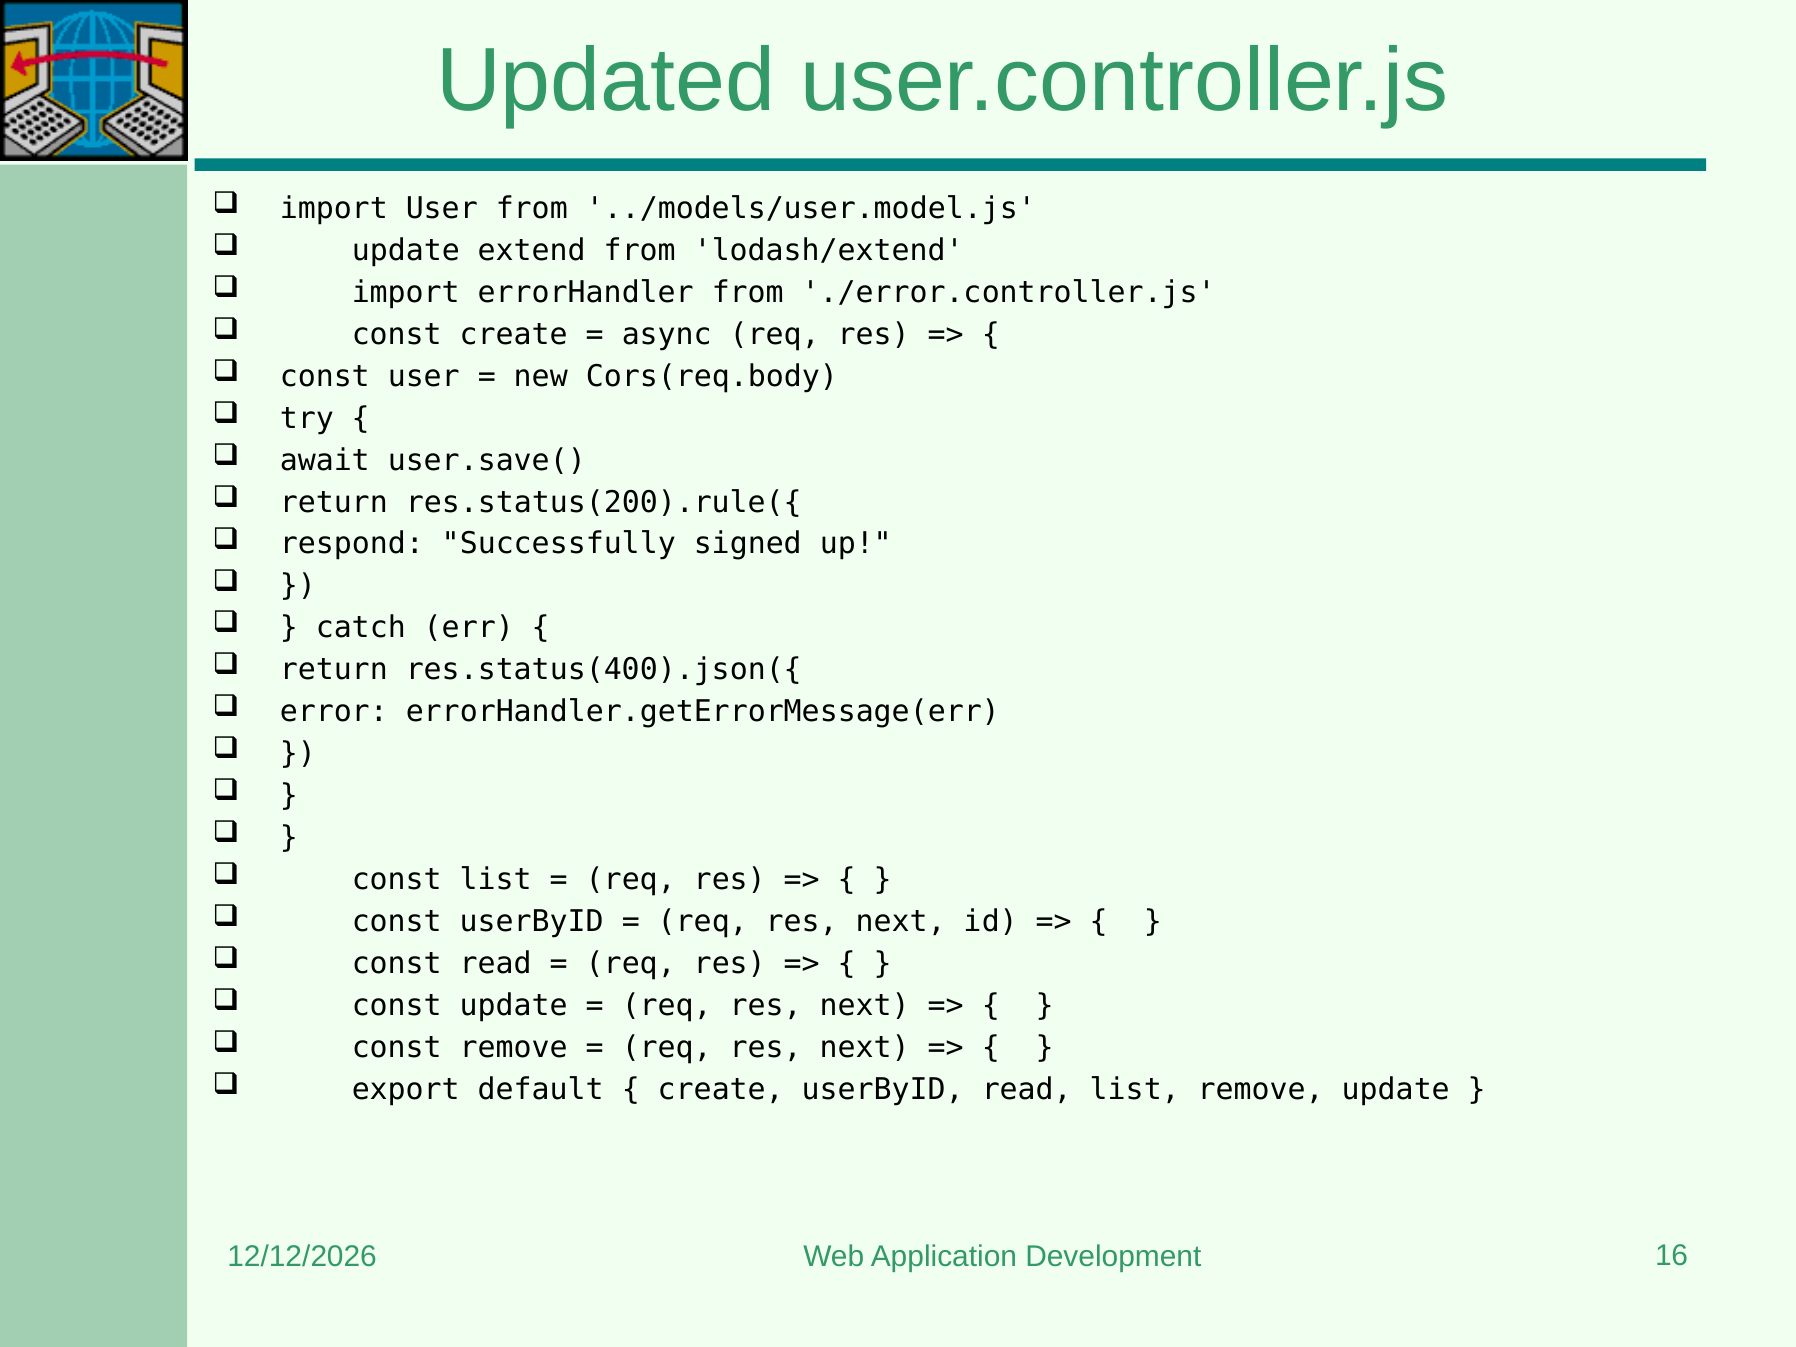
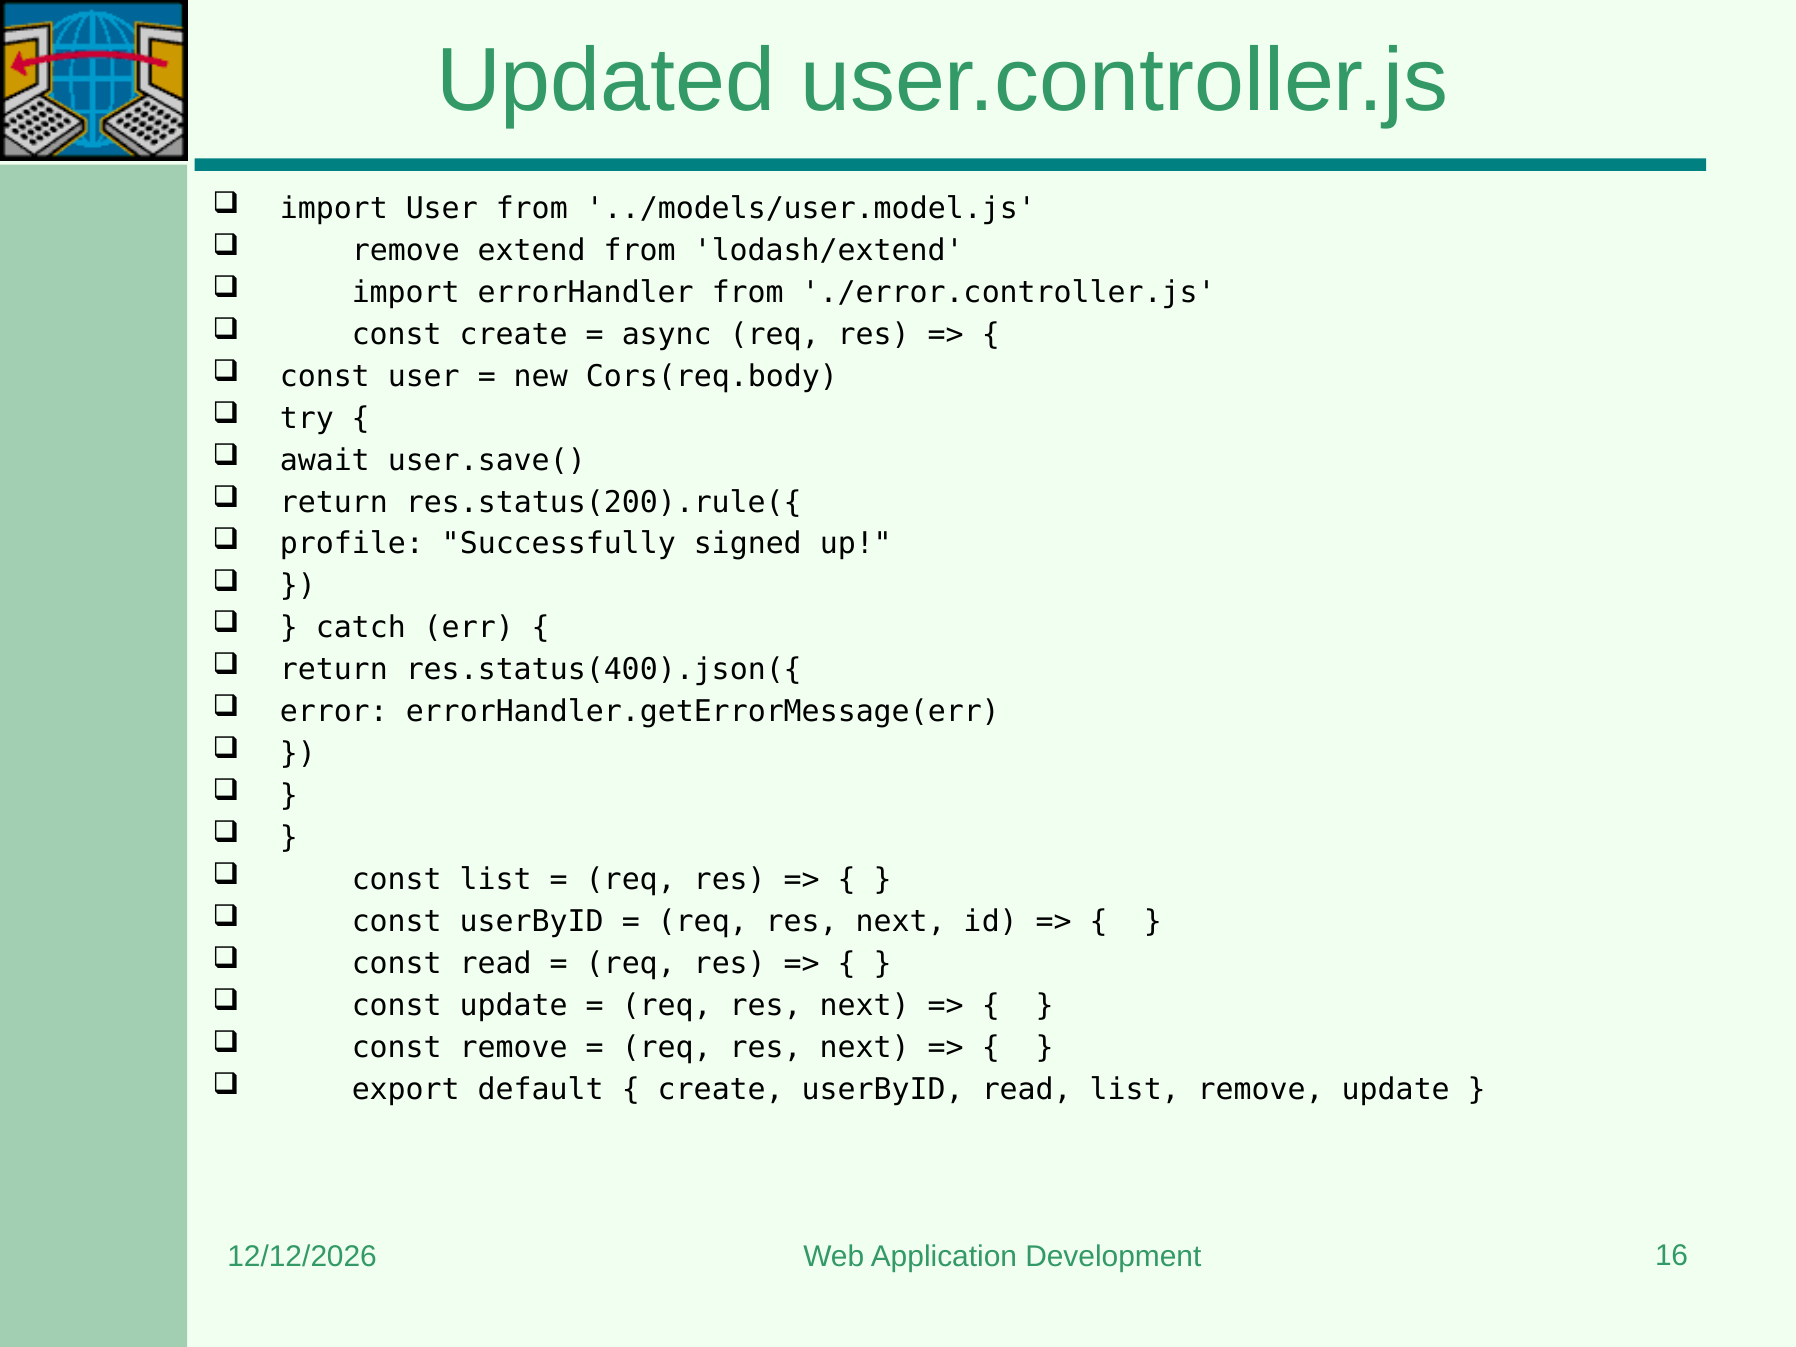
update: update -> remove (406, 251)
respond: respond -> profile (352, 544)
